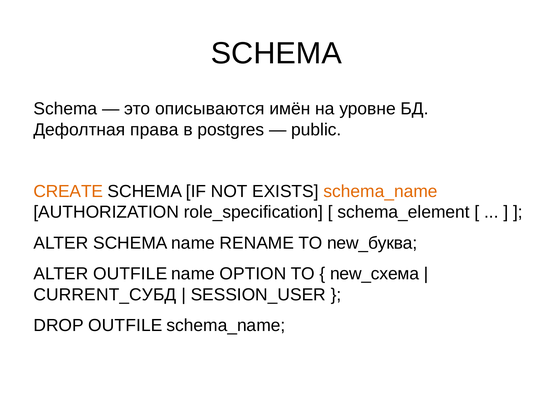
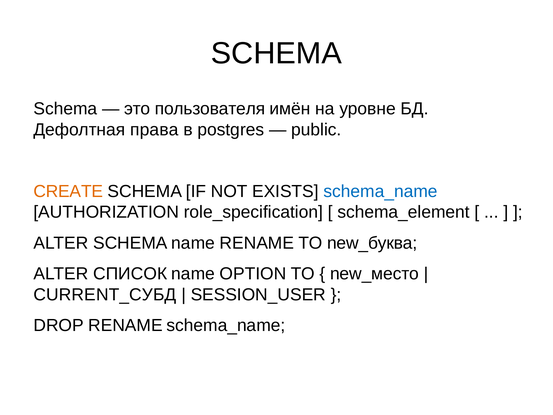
описываются: описываются -> пользователя (210, 109)
schema_name colour: orange -> blue (381, 191)
ALTER OUTFILE: OUTFILE -> СПИСОК (130, 274)
new_схема: new_схема -> new_место (375, 274)
DROP OUTFILE: OUTFILE -> RENAME (125, 325)
